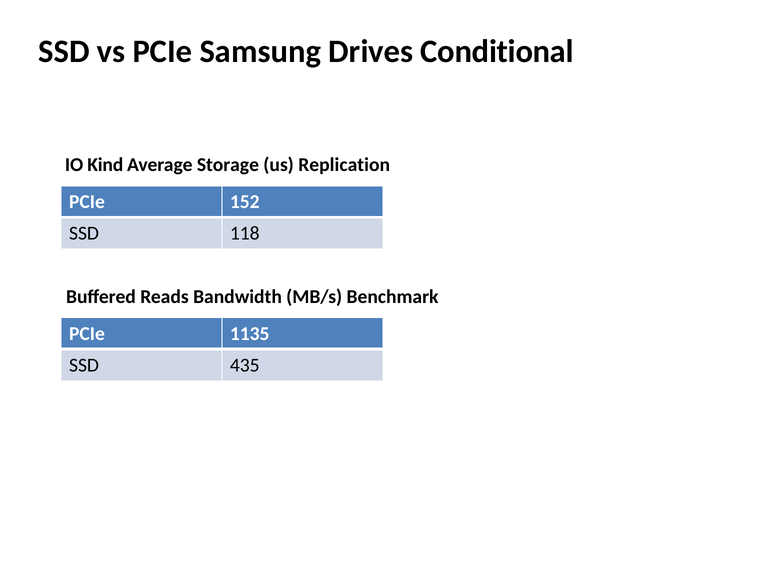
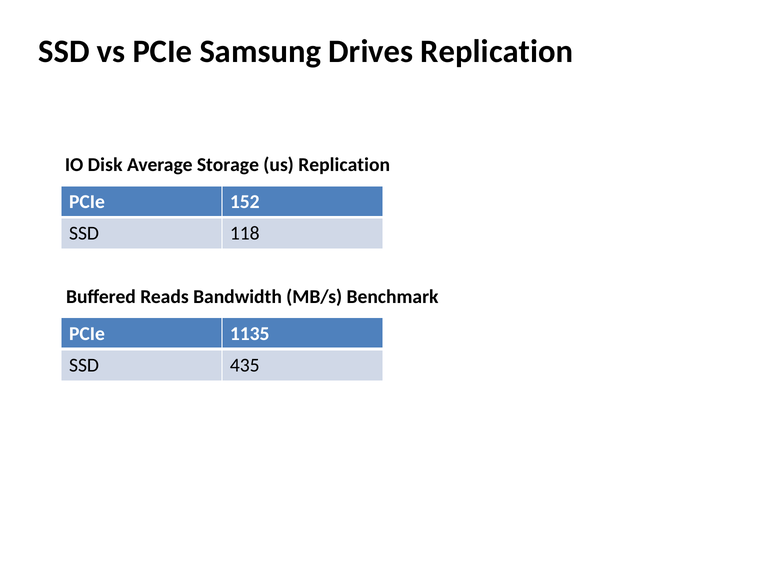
Drives Conditional: Conditional -> Replication (497, 52)
Kind: Kind -> Disk (105, 165)
